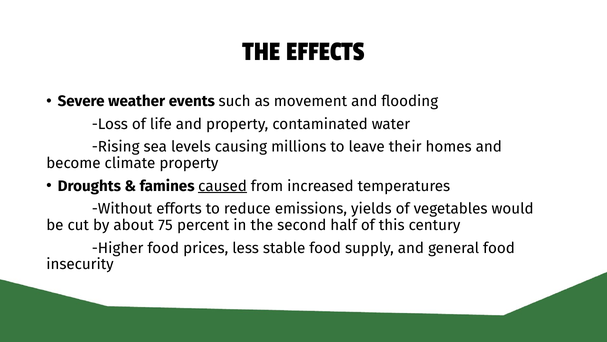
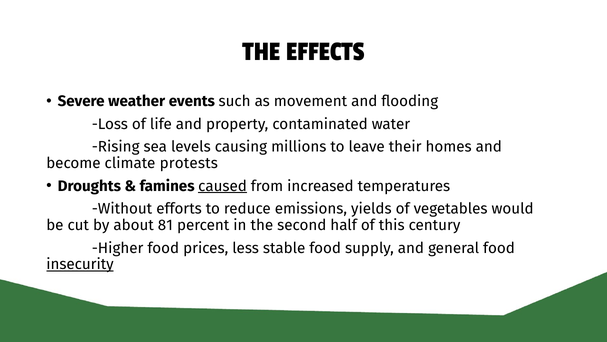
climate property: property -> protests (189, 163)
75: 75 -> 81 (165, 225)
insecurity underline: none -> present (80, 264)
